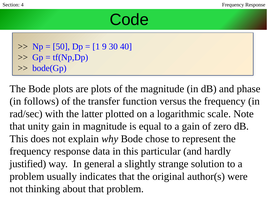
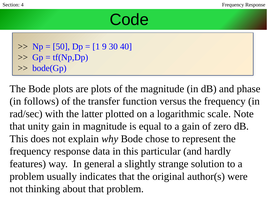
justified: justified -> features (28, 164)
